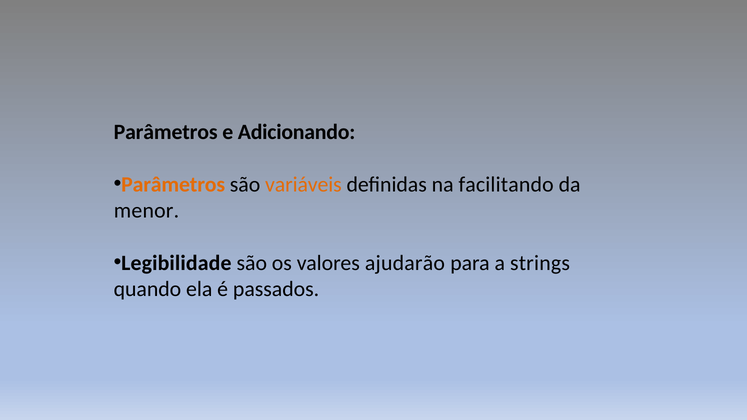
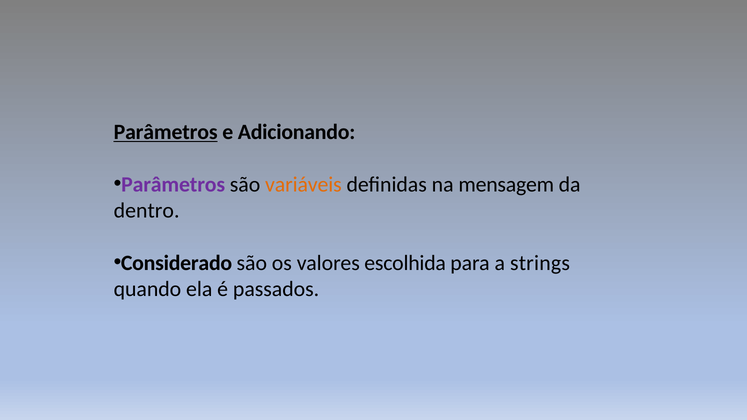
Parâmetros underline: none -> present (166, 132)
Parâmetros colour: orange -> purple (173, 185)
facilitando: facilitando -> mensagem (506, 185)
menor: menor -> dentro (147, 211)
Legibilidade: Legibilidade -> Considerado (177, 263)
ajudarão: ajudarão -> escolhida (405, 263)
